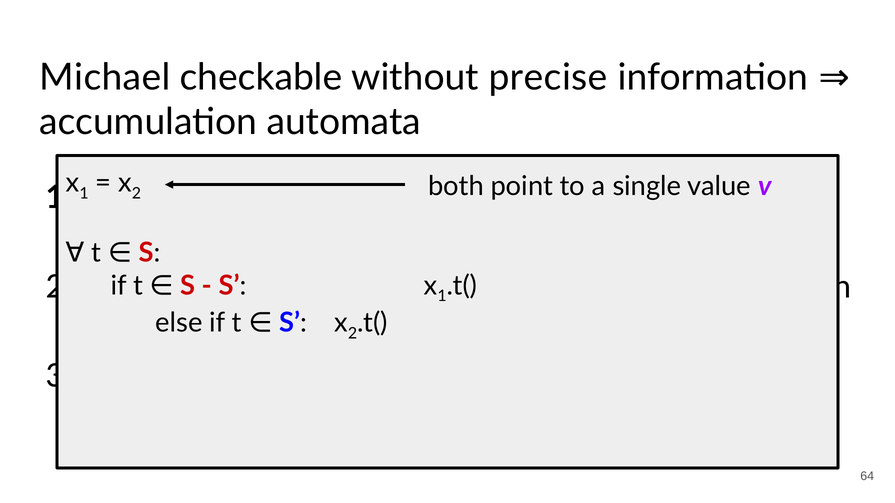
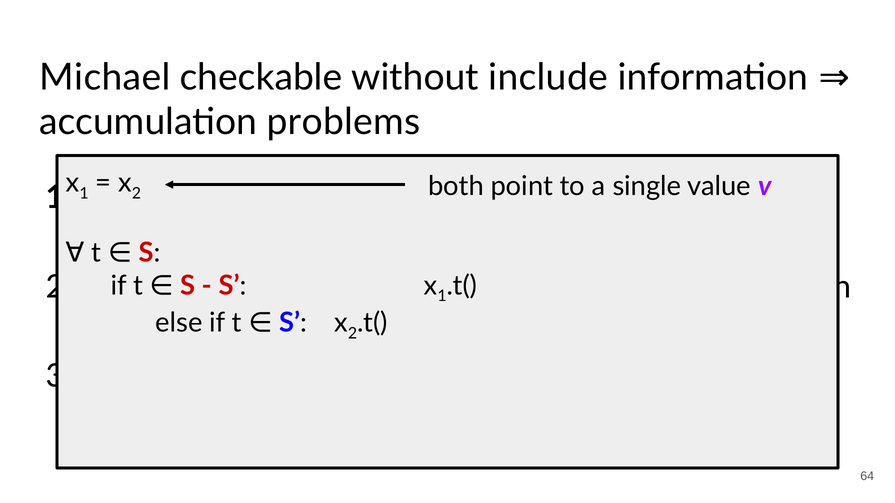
precise: precise -> include (548, 77)
automata: automata -> problems (344, 122)
